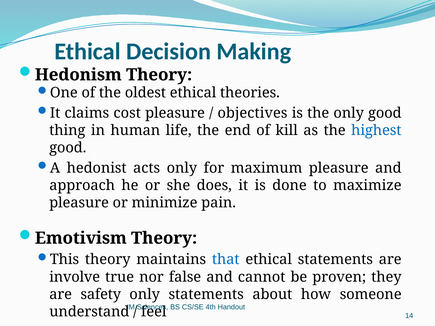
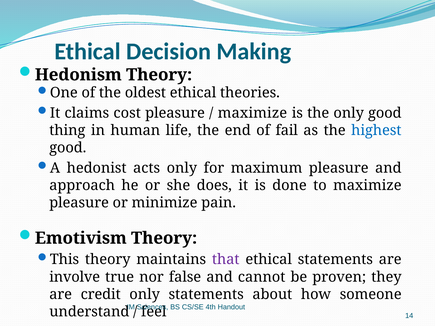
objectives: objectives -> maximize (252, 113)
kill: kill -> fail (287, 131)
that colour: blue -> purple (226, 260)
safety: safety -> credit (101, 295)
